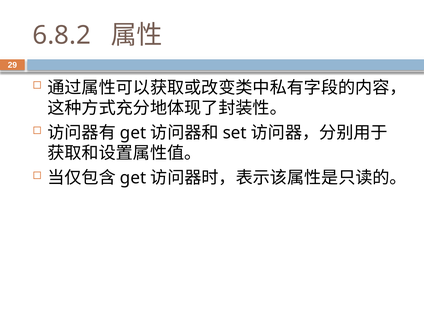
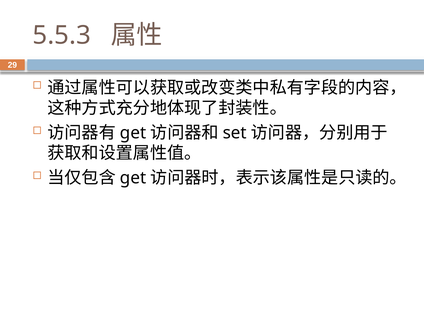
6.8.2: 6.8.2 -> 5.5.3 (62, 35)
